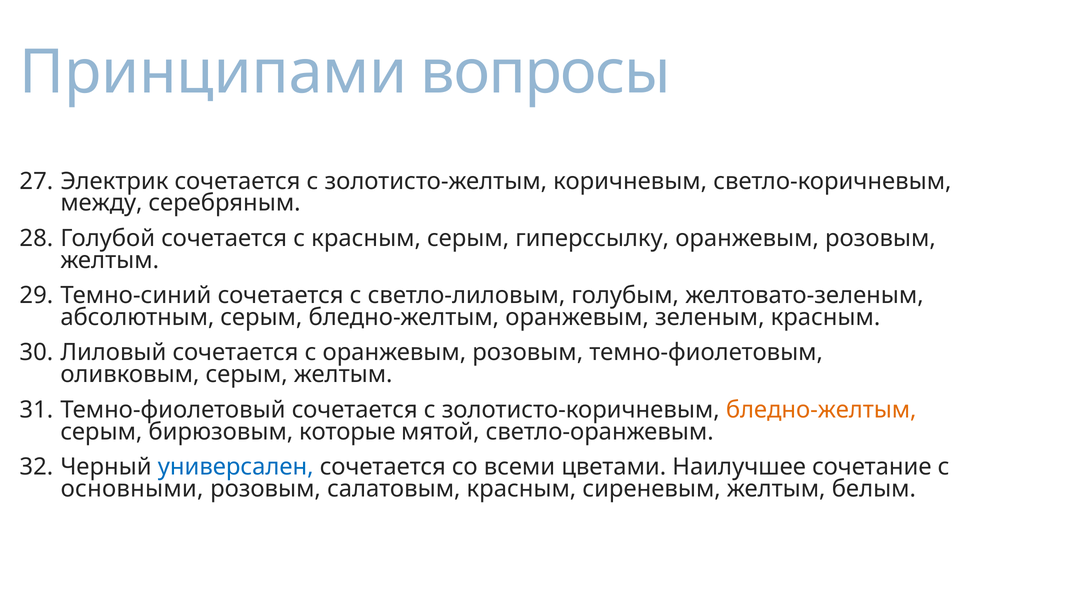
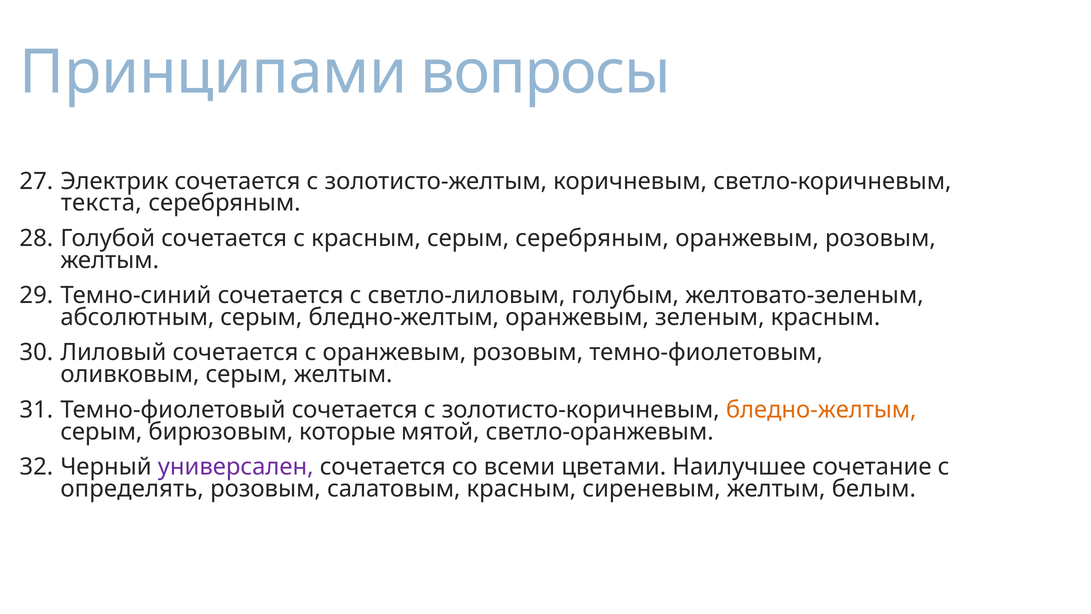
между: между -> текста (101, 203)
серым гиперссылку: гиперссылку -> серебряным (592, 238)
универсален colour: blue -> purple (236, 467)
основными: основными -> определять (132, 489)
